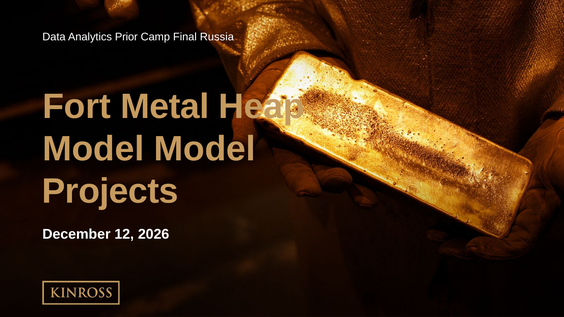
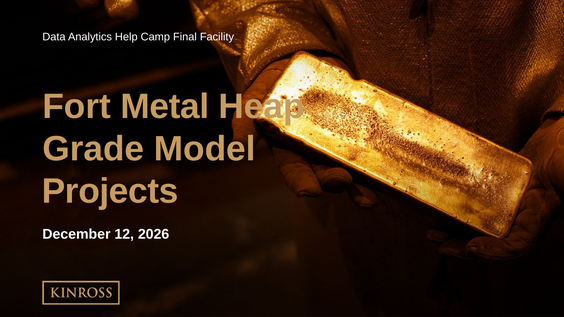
Prior: Prior -> Help (126, 37)
Russia: Russia -> Facility (217, 37)
Model: Model -> Grade (93, 149)
